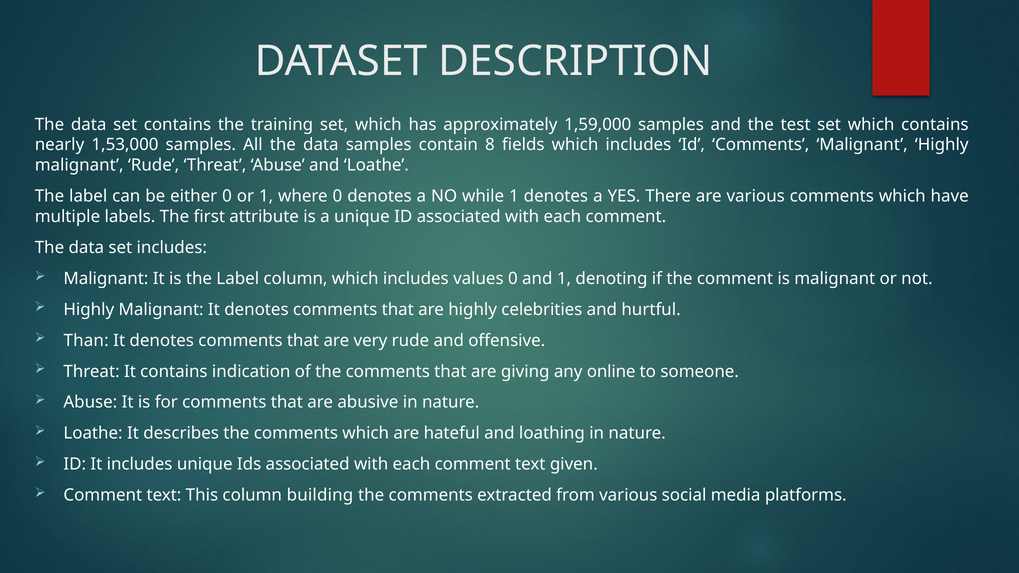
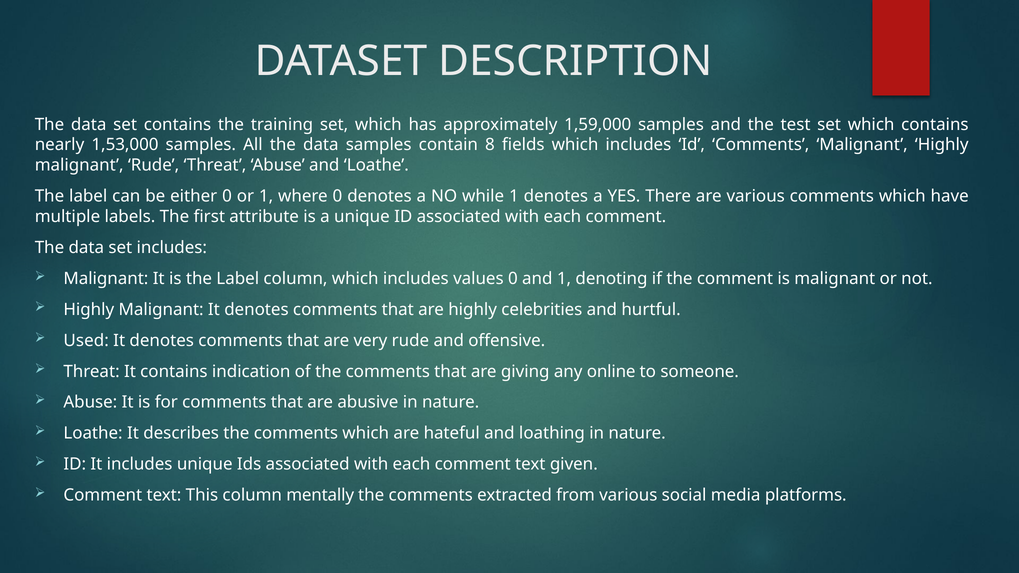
Than: Than -> Used (86, 341)
building: building -> mentally (320, 495)
